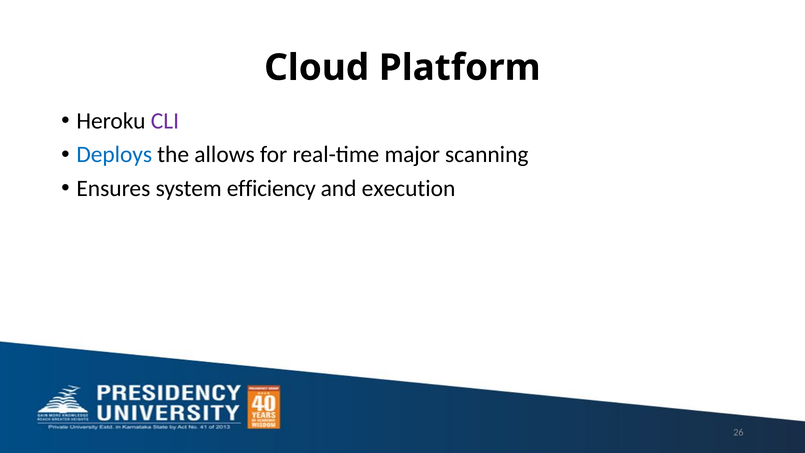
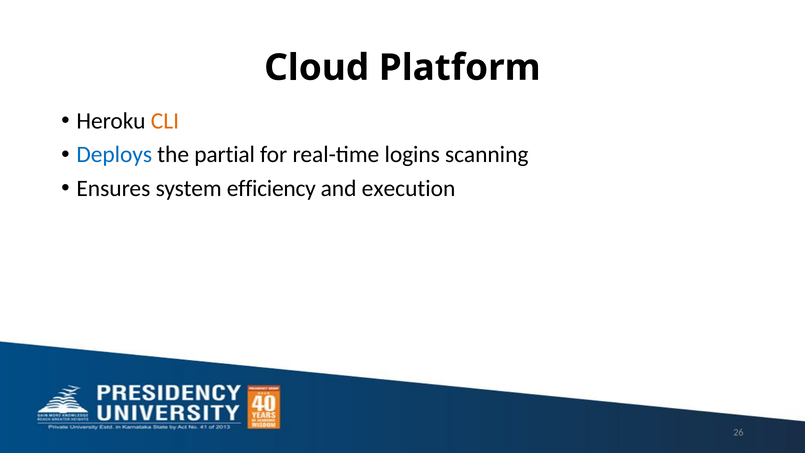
CLI colour: purple -> orange (165, 121)
allows: allows -> partial (225, 155)
major: major -> logins (412, 155)
